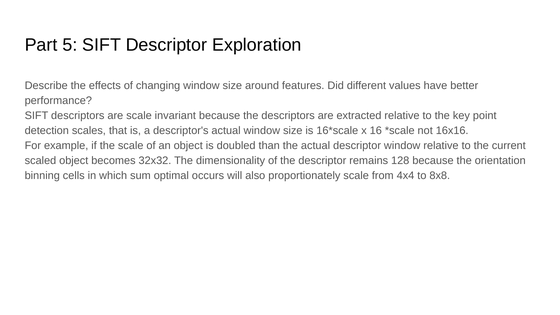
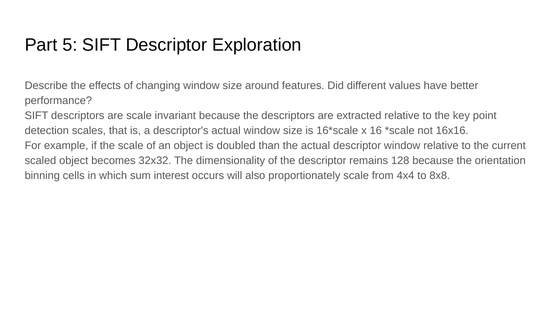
optimal: optimal -> interest (171, 175)
